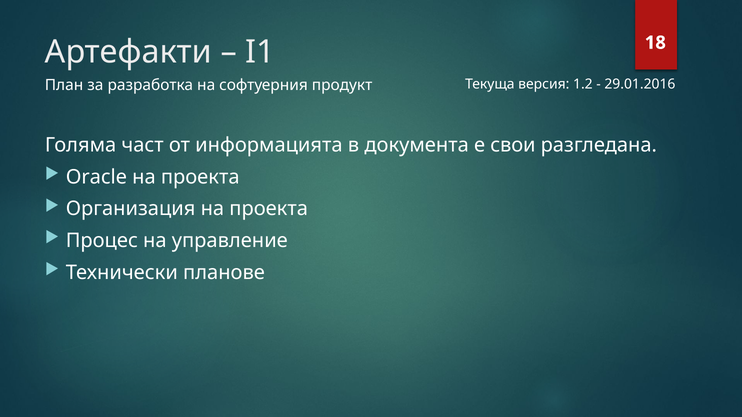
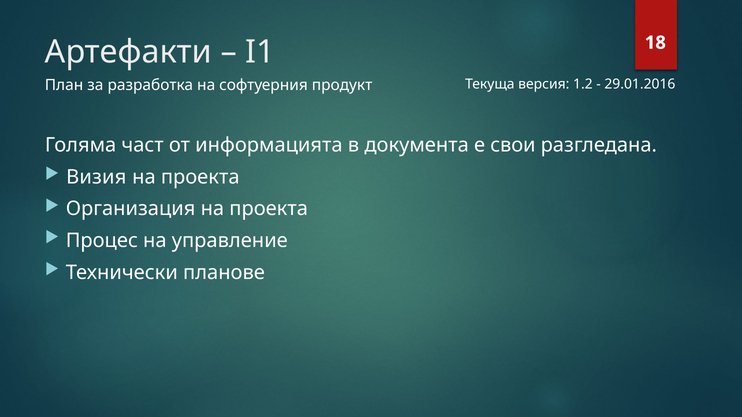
Oracle: Oracle -> Визия (96, 177)
